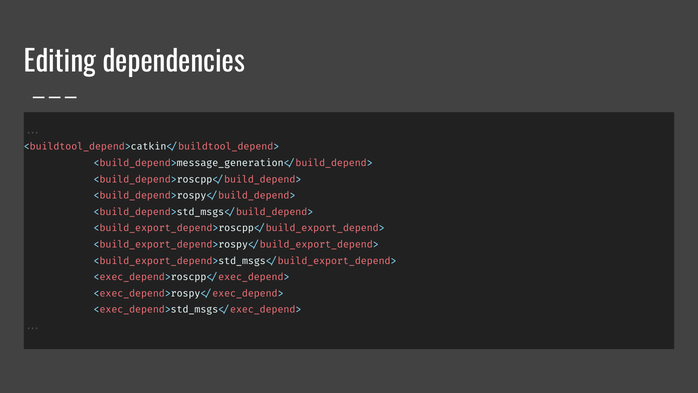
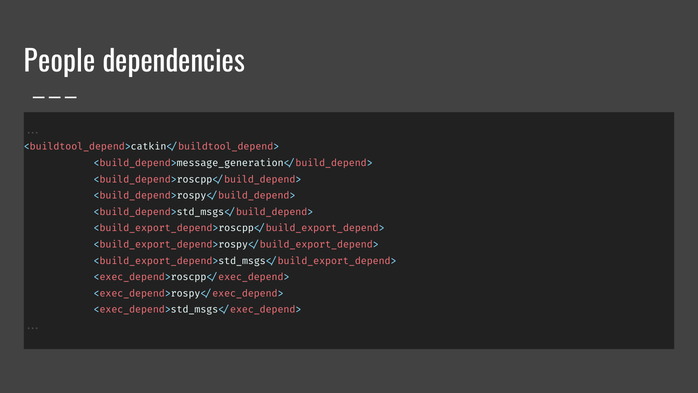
Editing: Editing -> People (60, 62)
